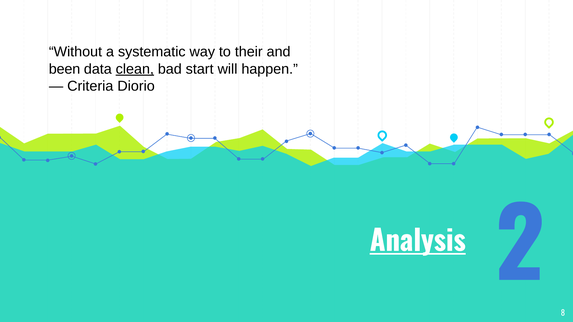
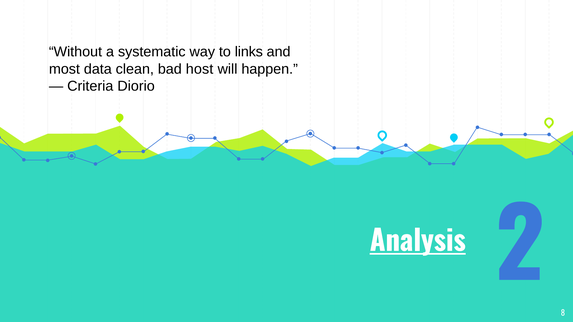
their: their -> links (249, 52)
been: been -> most (64, 69)
clean underline: present -> none (135, 69)
start: start -> host (200, 69)
